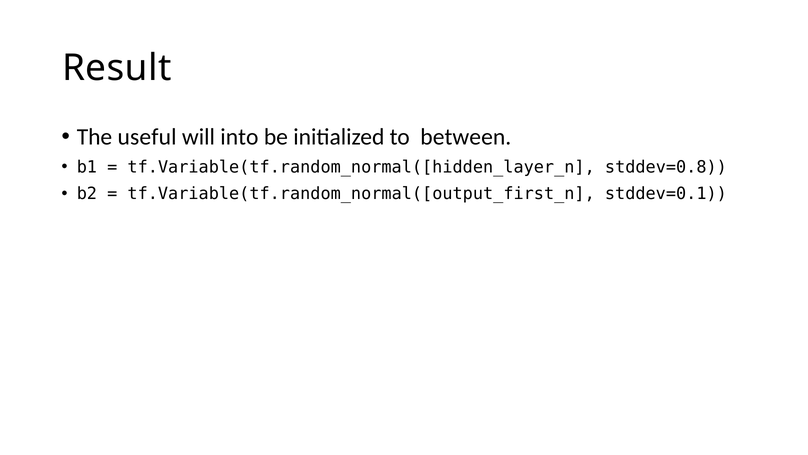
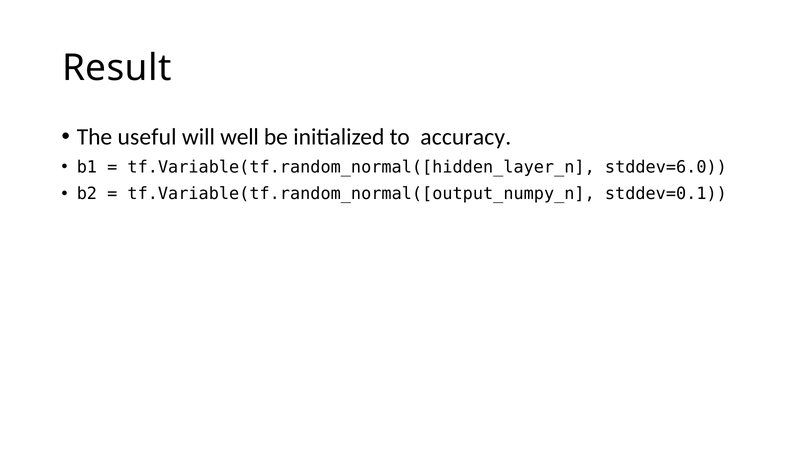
into: into -> well (240, 137)
between: between -> accuracy (466, 137)
stddev=0.8: stddev=0.8 -> stddev=6.0 (666, 167)
tf.Variable(tf.random_normal([output_first_n: tf.Variable(tf.random_normal([output_first_n -> tf.Variable(tf.random_normal([output_numpy_n (361, 193)
